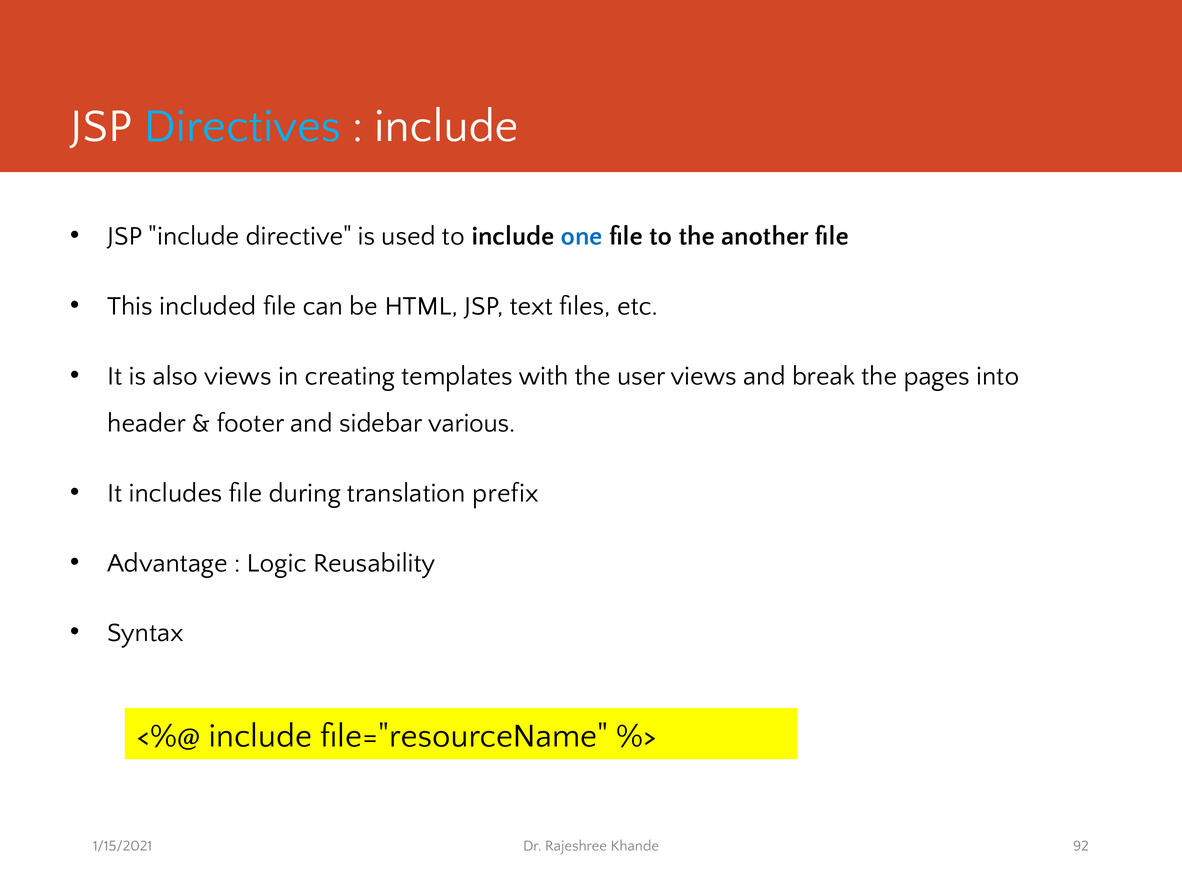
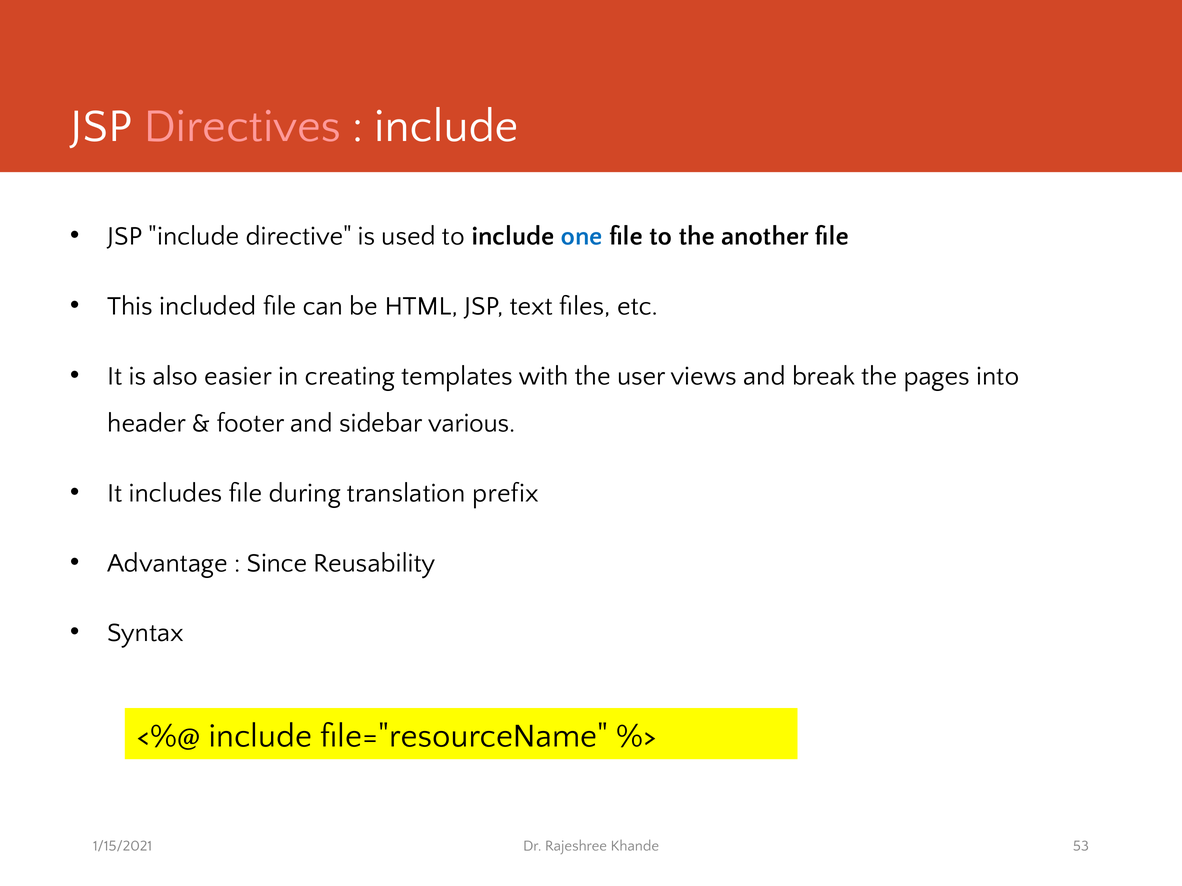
Directives colour: light blue -> pink (242, 126)
also views: views -> easier (238, 376)
Logic: Logic -> Since (277, 563)
92: 92 -> 53 (1081, 846)
